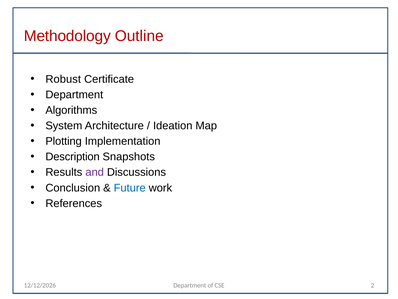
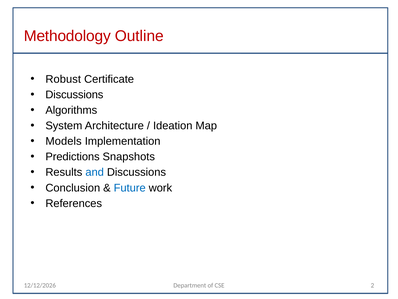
Department: Department -> Discussions (74, 95)
Plotting: Plotting -> Models (64, 141)
Description: Description -> Predictions (73, 157)
and colour: purple -> blue (95, 172)
